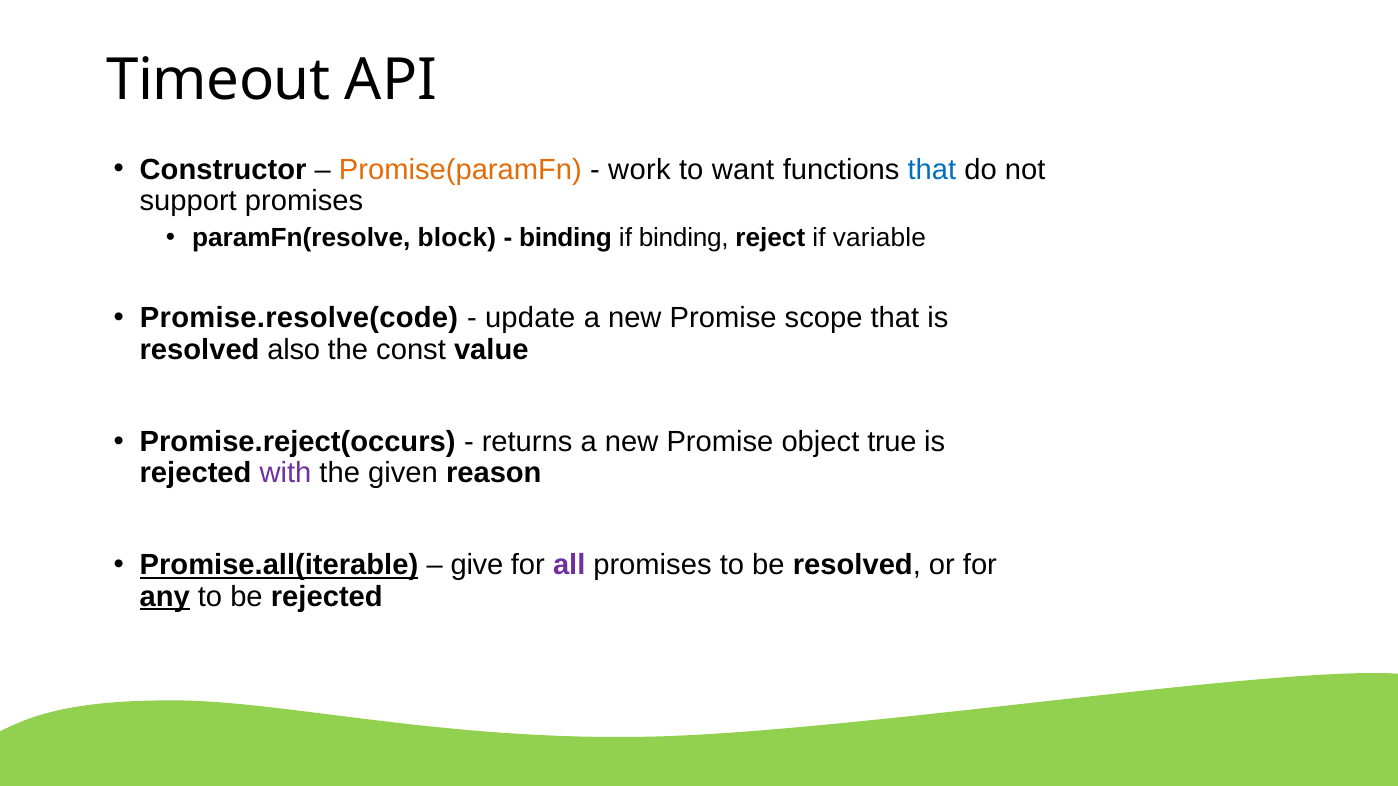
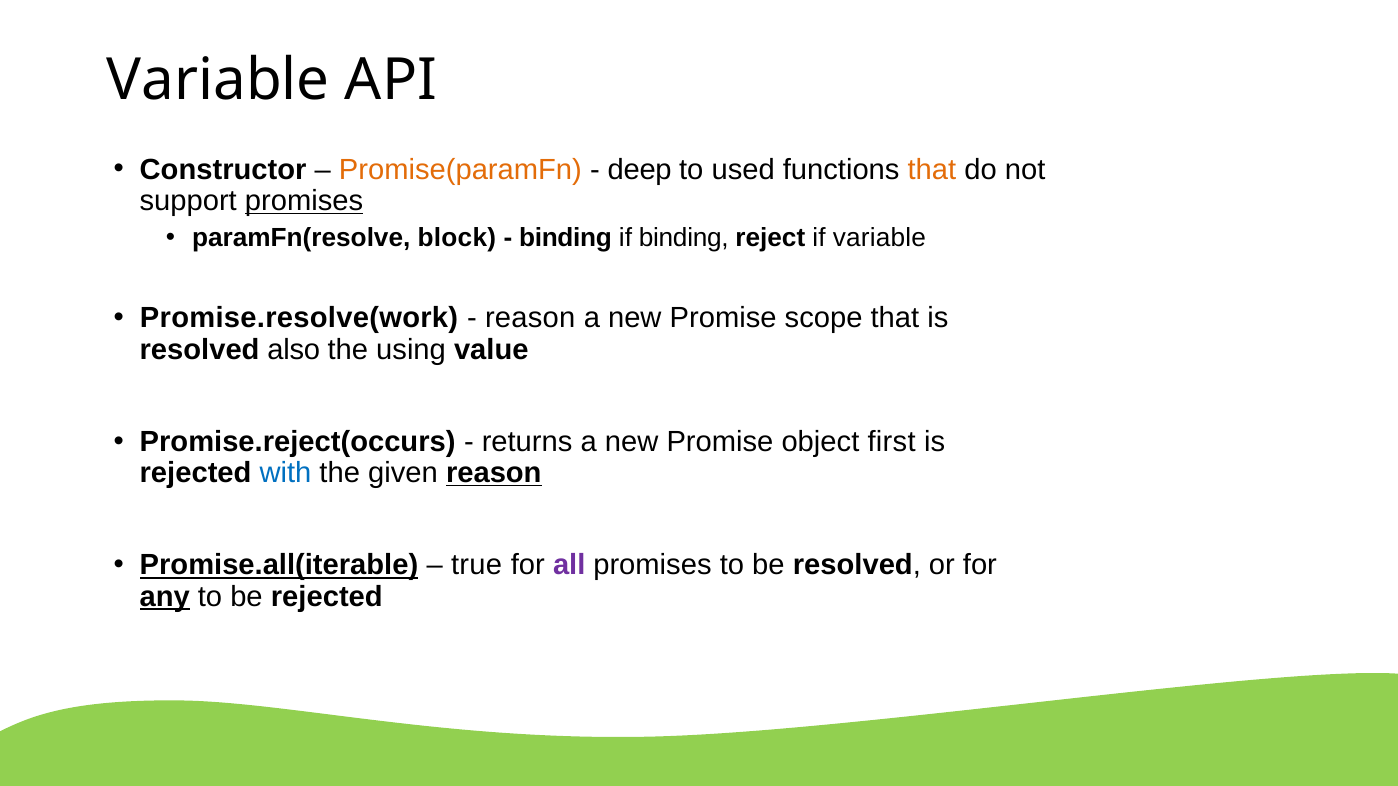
Timeout: Timeout -> Variable (218, 80)
work: work -> deep (640, 169)
want: want -> used (743, 169)
that colour: blue -> orange (932, 169)
promises underline: none -> present (304, 201)
Promise.resolve(code: Promise.resolve(code -> Promise.resolve(work (299, 318)
update: update -> reason (530, 318)
const: const -> using (411, 350)
true: true -> first (892, 442)
with colour: purple -> blue (286, 473)
reason underline: none -> present (494, 473)
give: give -> true (477, 565)
